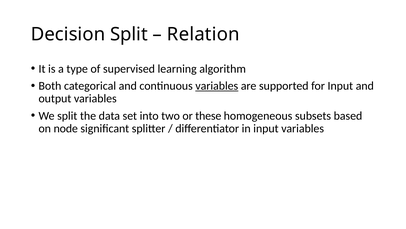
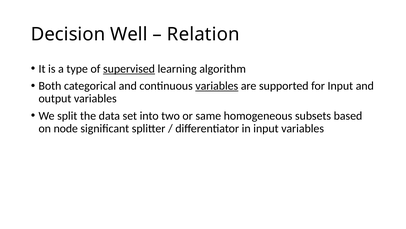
Decision Split: Split -> Well (129, 34)
supervised underline: none -> present (129, 69)
these: these -> same (208, 115)
